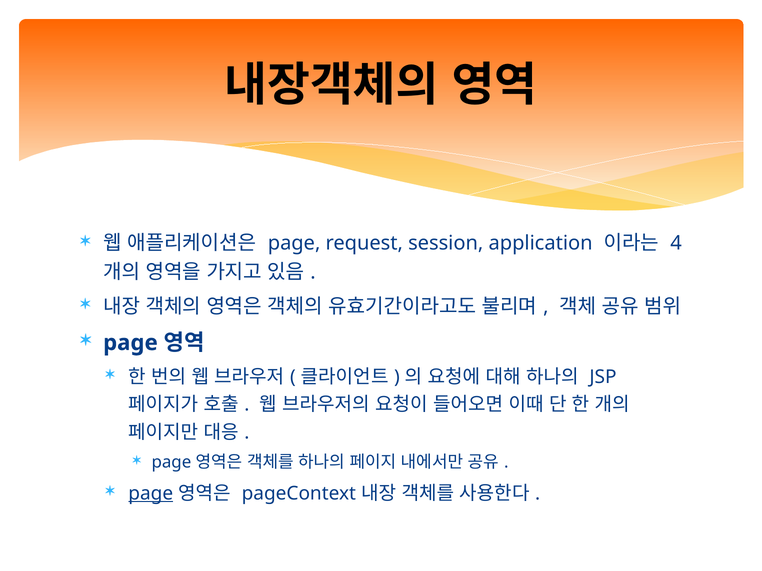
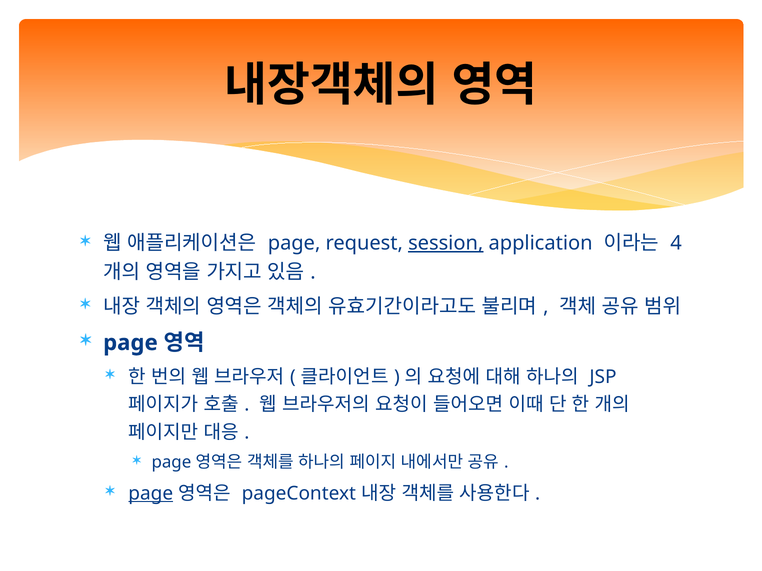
session underline: none -> present (446, 243)
